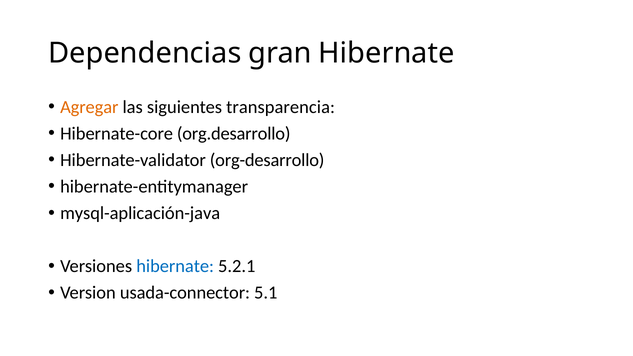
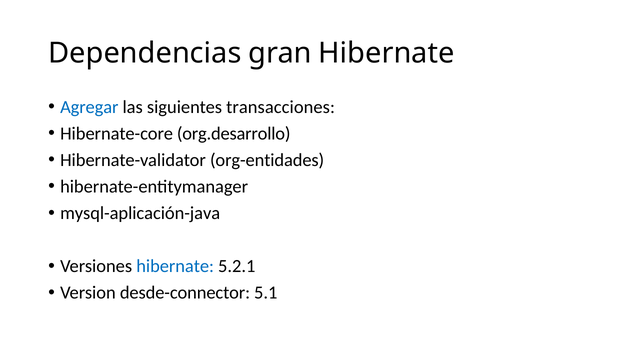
Agregar colour: orange -> blue (89, 107)
transparencia: transparencia -> transacciones (281, 107)
org-desarrollo: org-desarrollo -> org-entidades (267, 160)
usada-connector: usada-connector -> desde-connector (185, 293)
